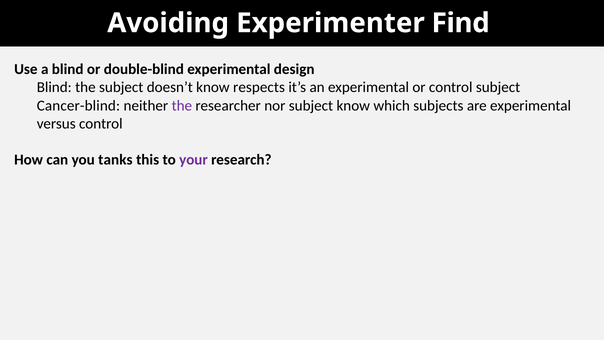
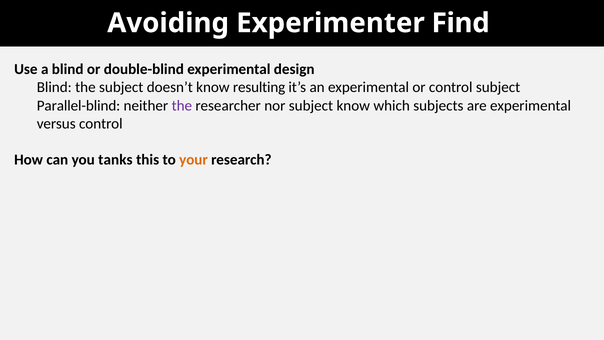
respects: respects -> resulting (259, 87)
Cancer-blind: Cancer-blind -> Parallel-blind (79, 105)
your colour: purple -> orange (193, 160)
